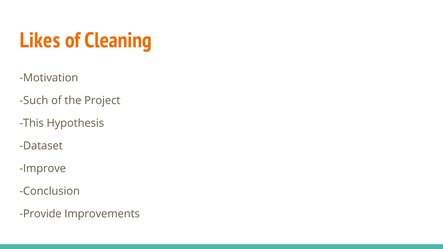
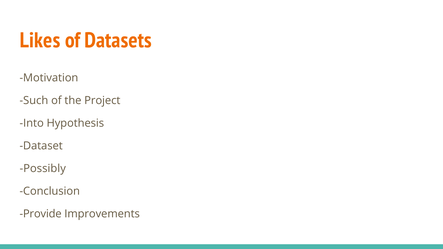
Cleaning: Cleaning -> Datasets (118, 40)
This: This -> Into (32, 123)
Improve: Improve -> Possibly (43, 169)
